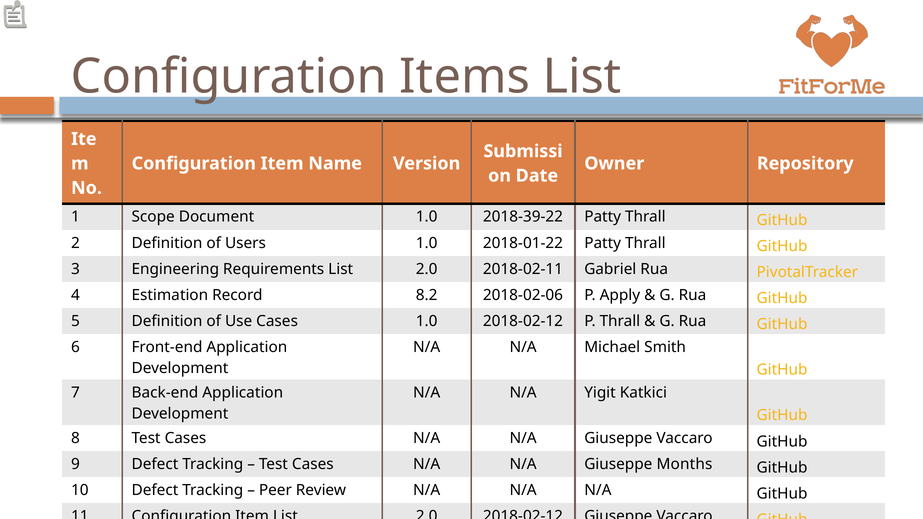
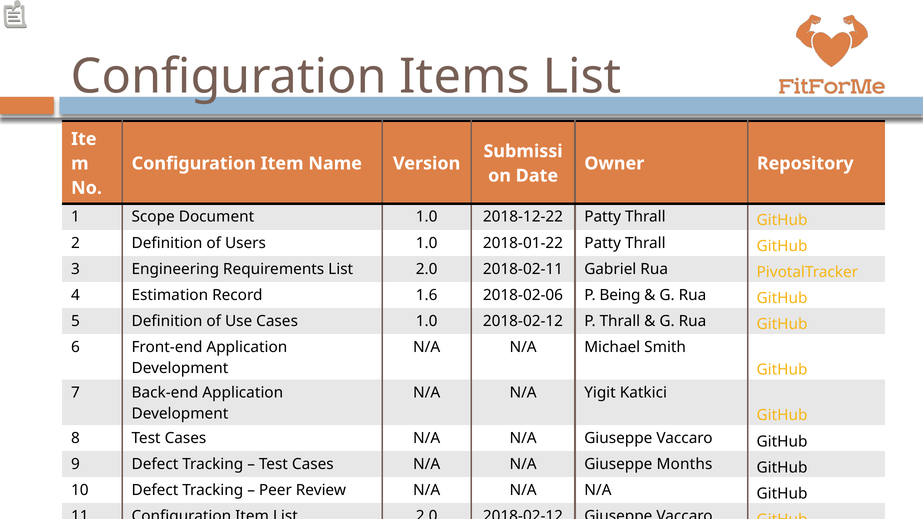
2018-39-22: 2018-39-22 -> 2018-12-22 (523, 217)
8.2: 8.2 -> 1.6 (427, 295)
Apply: Apply -> Being (620, 295)
